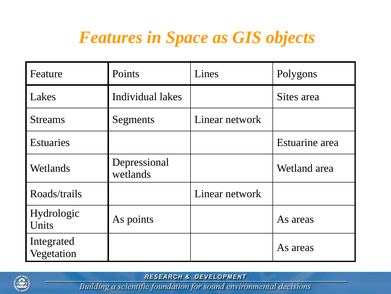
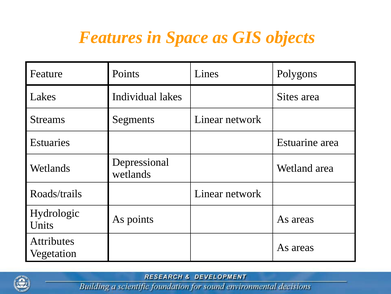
Integrated: Integrated -> Attributes (52, 241)
